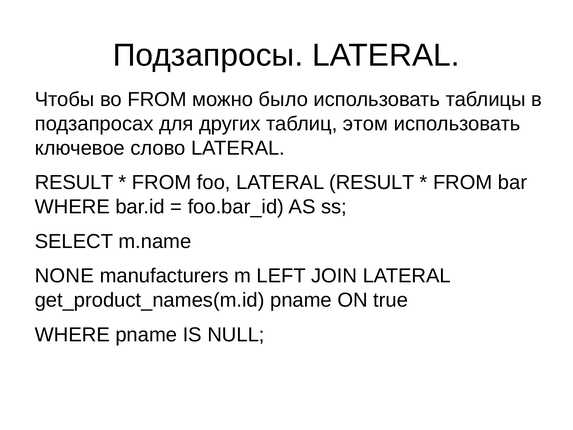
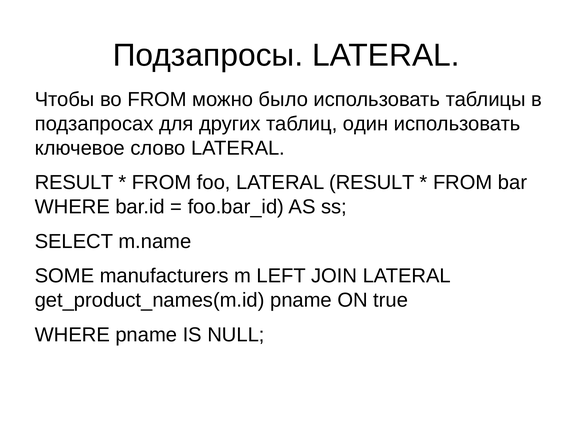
этом: этом -> один (366, 124)
NONE: NONE -> SOME (64, 276)
